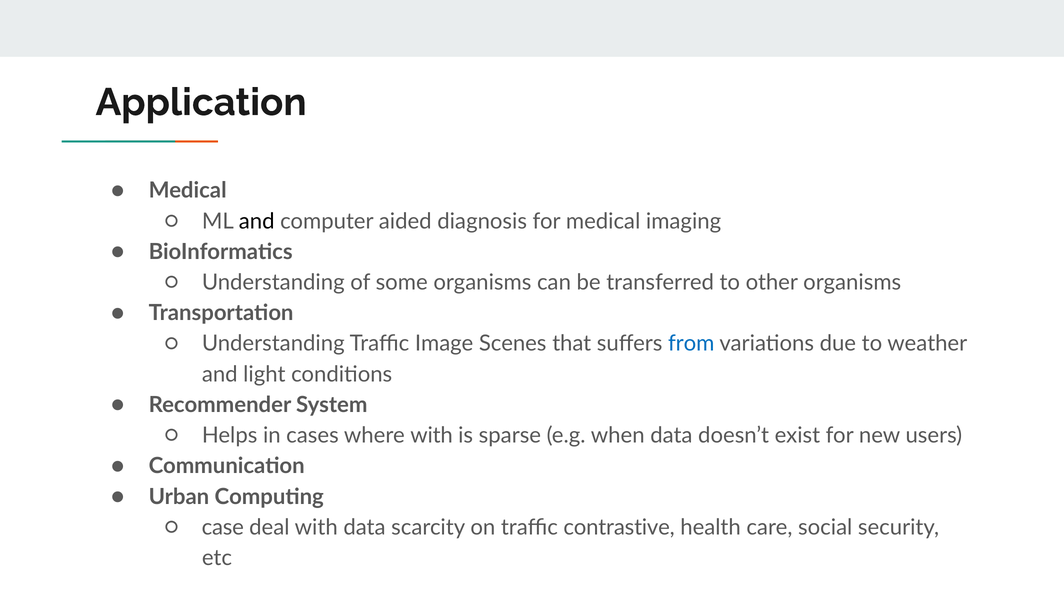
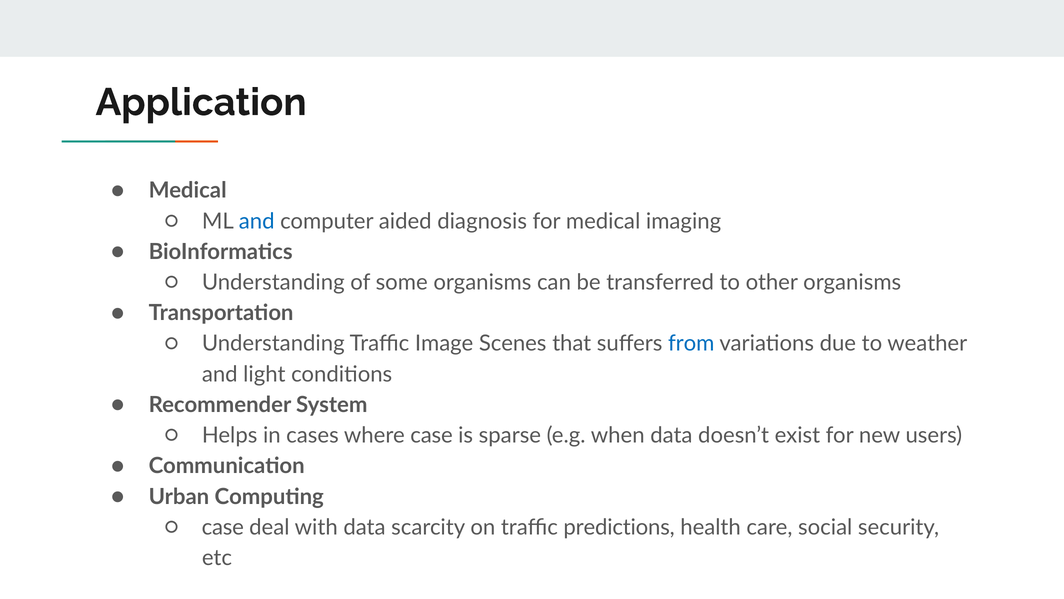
and colour: black -> blue (257, 221)
where with: with -> case (432, 435)
contrastive: contrastive -> predictions (619, 527)
